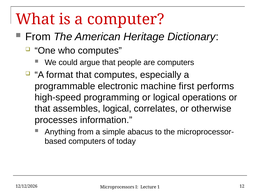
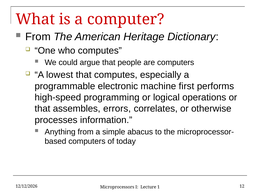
format: format -> lowest (60, 75)
assembles logical: logical -> errors (117, 109)
